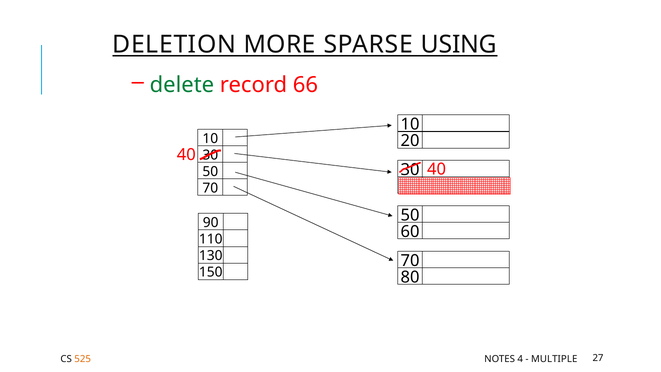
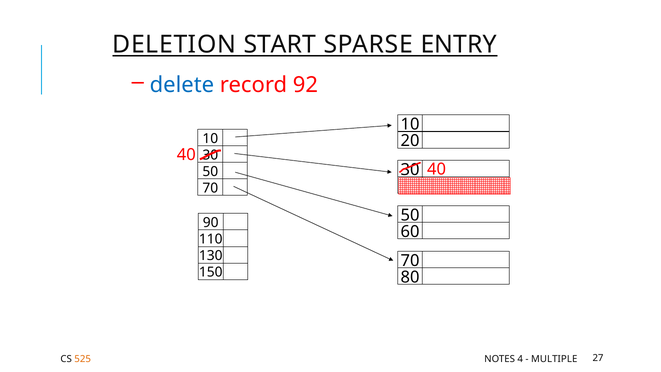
MORE: MORE -> START (280, 44)
USING: USING -> ENTRY (459, 44)
delete colour: green -> blue (182, 85)
66: 66 -> 92 (305, 85)
